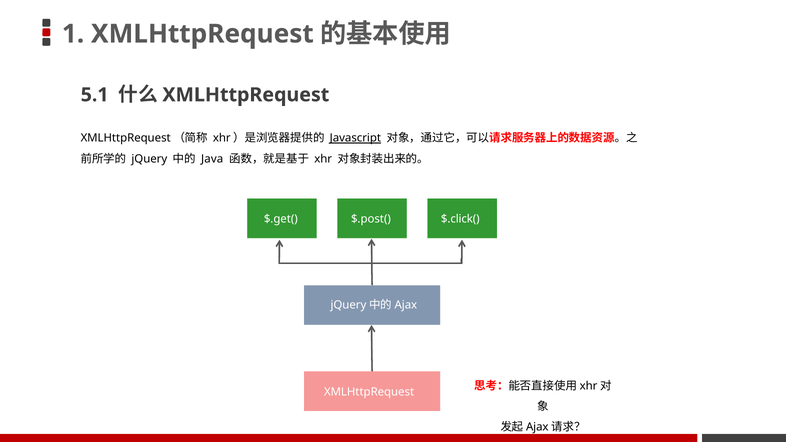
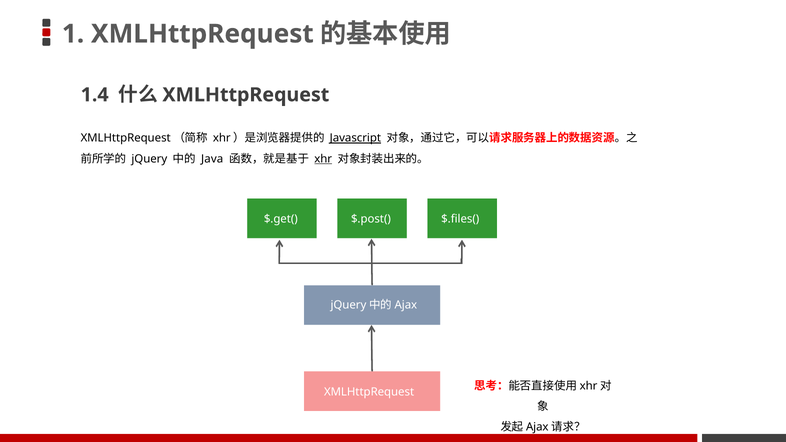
5.1: 5.1 -> 1.4 (95, 95)
xhr underline: none -> present (323, 159)
$.click(: $.click( -> $.files( (460, 219)
